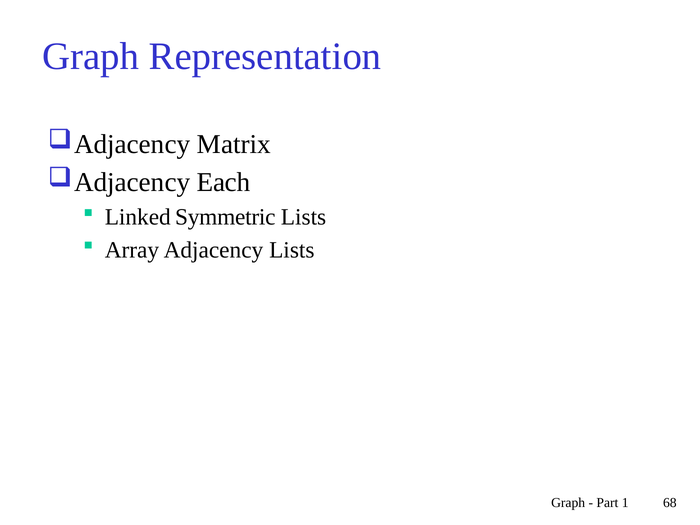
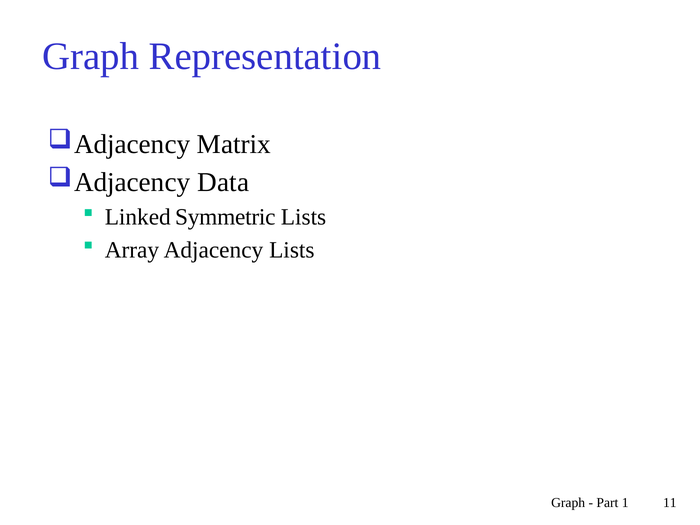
Each: Each -> Data (223, 182)
68: 68 -> 11 (670, 503)
